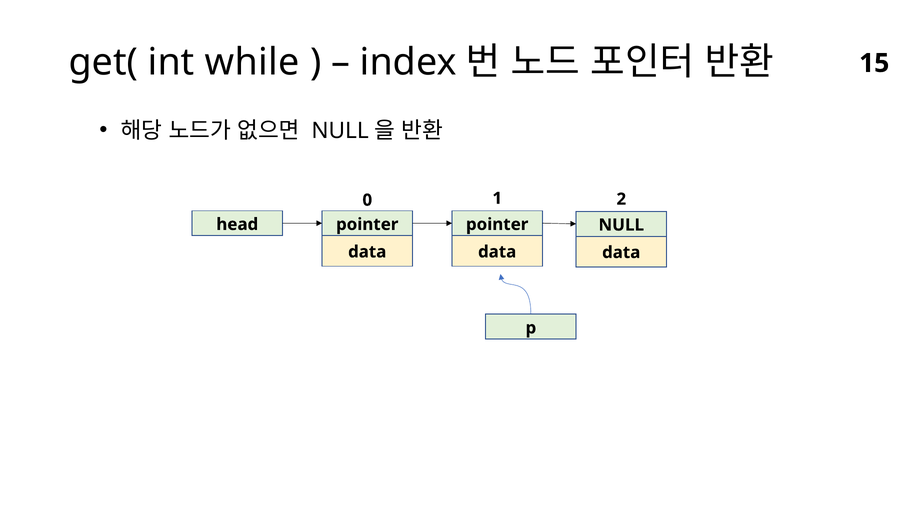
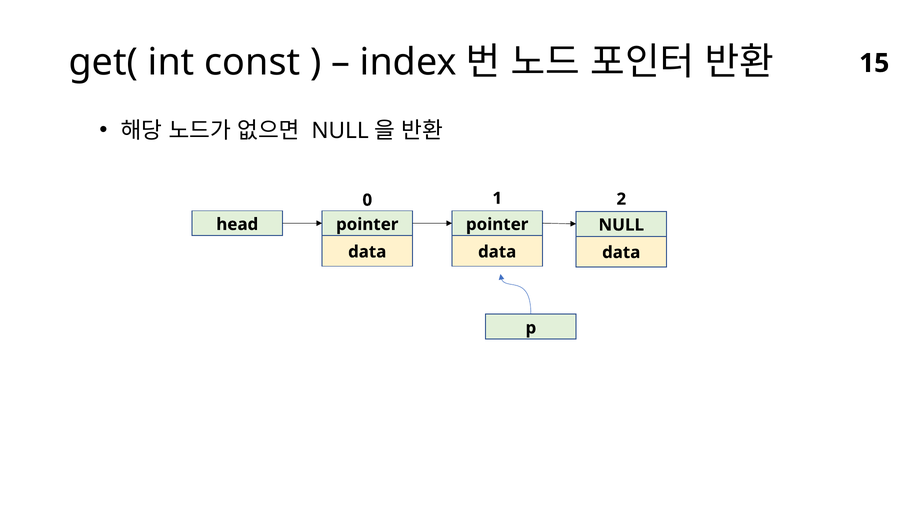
while: while -> const (252, 62)
